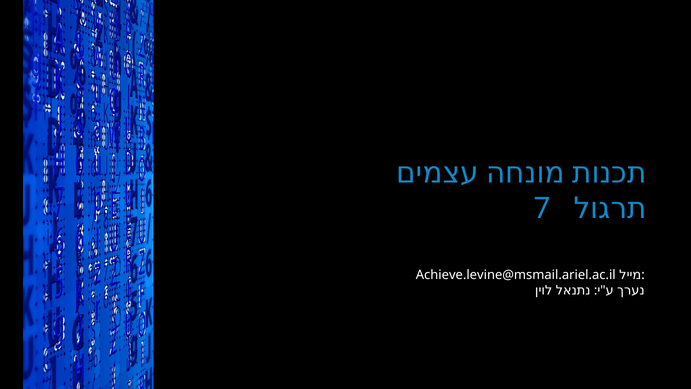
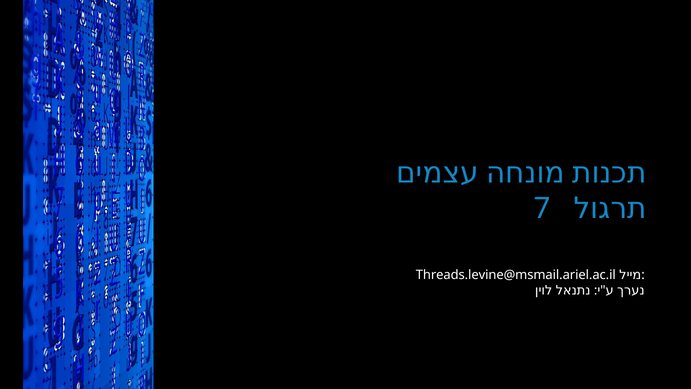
Achieve.levine@msmail.ariel.ac.il: Achieve.levine@msmail.ariel.ac.il -> Threads.levine@msmail.ariel.ac.il (516, 275)
